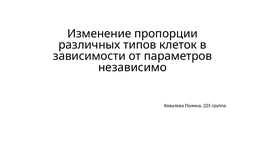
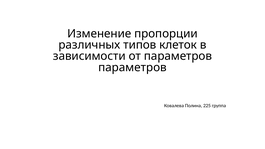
независимо: независимо -> параметров (132, 67)
